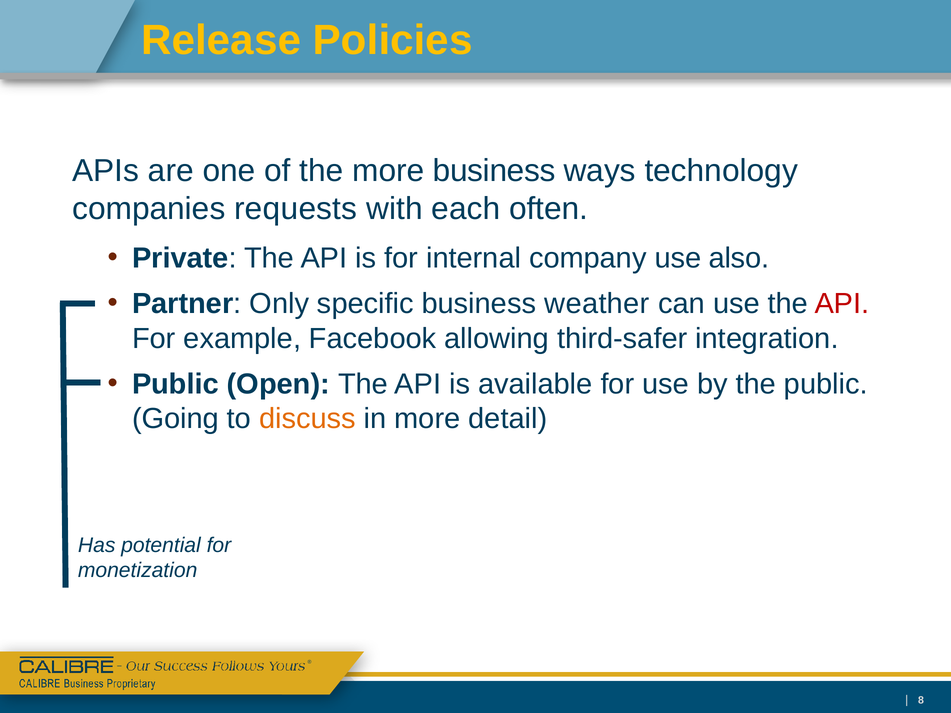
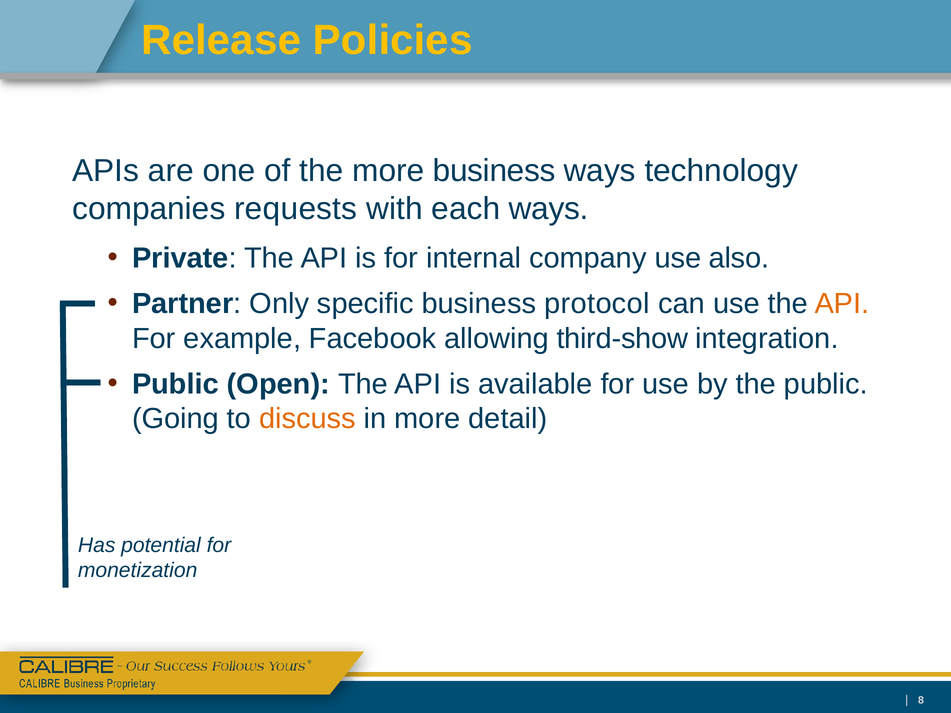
each often: often -> ways (549, 209)
weather: weather -> protocol (597, 304)
API colour: red -> orange (842, 304)
third-safer: third-safer -> third-show (622, 339)
